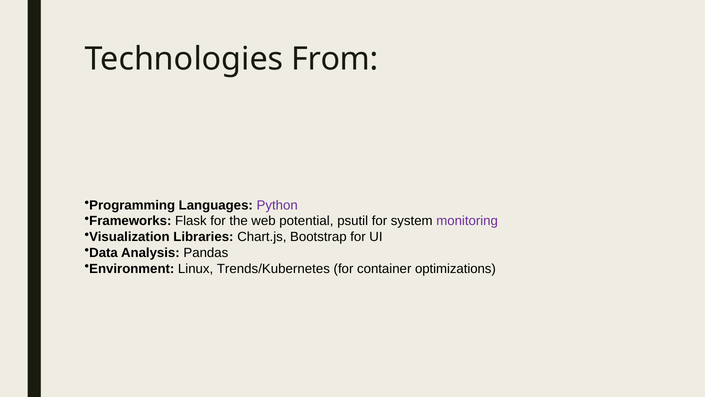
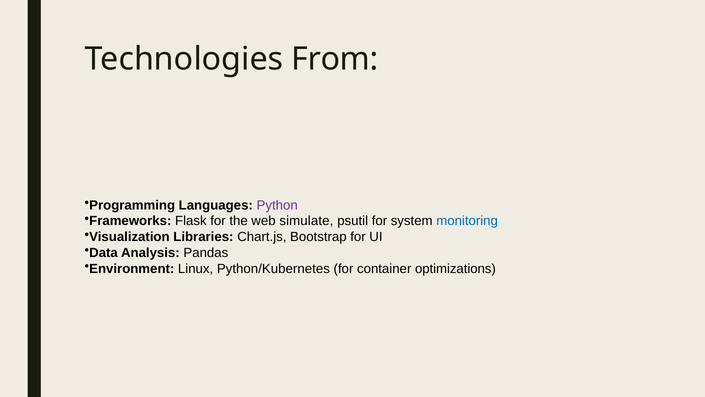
potential: potential -> simulate (306, 221)
monitoring colour: purple -> blue (467, 221)
Trends/Kubernetes: Trends/Kubernetes -> Python/Kubernetes (273, 268)
